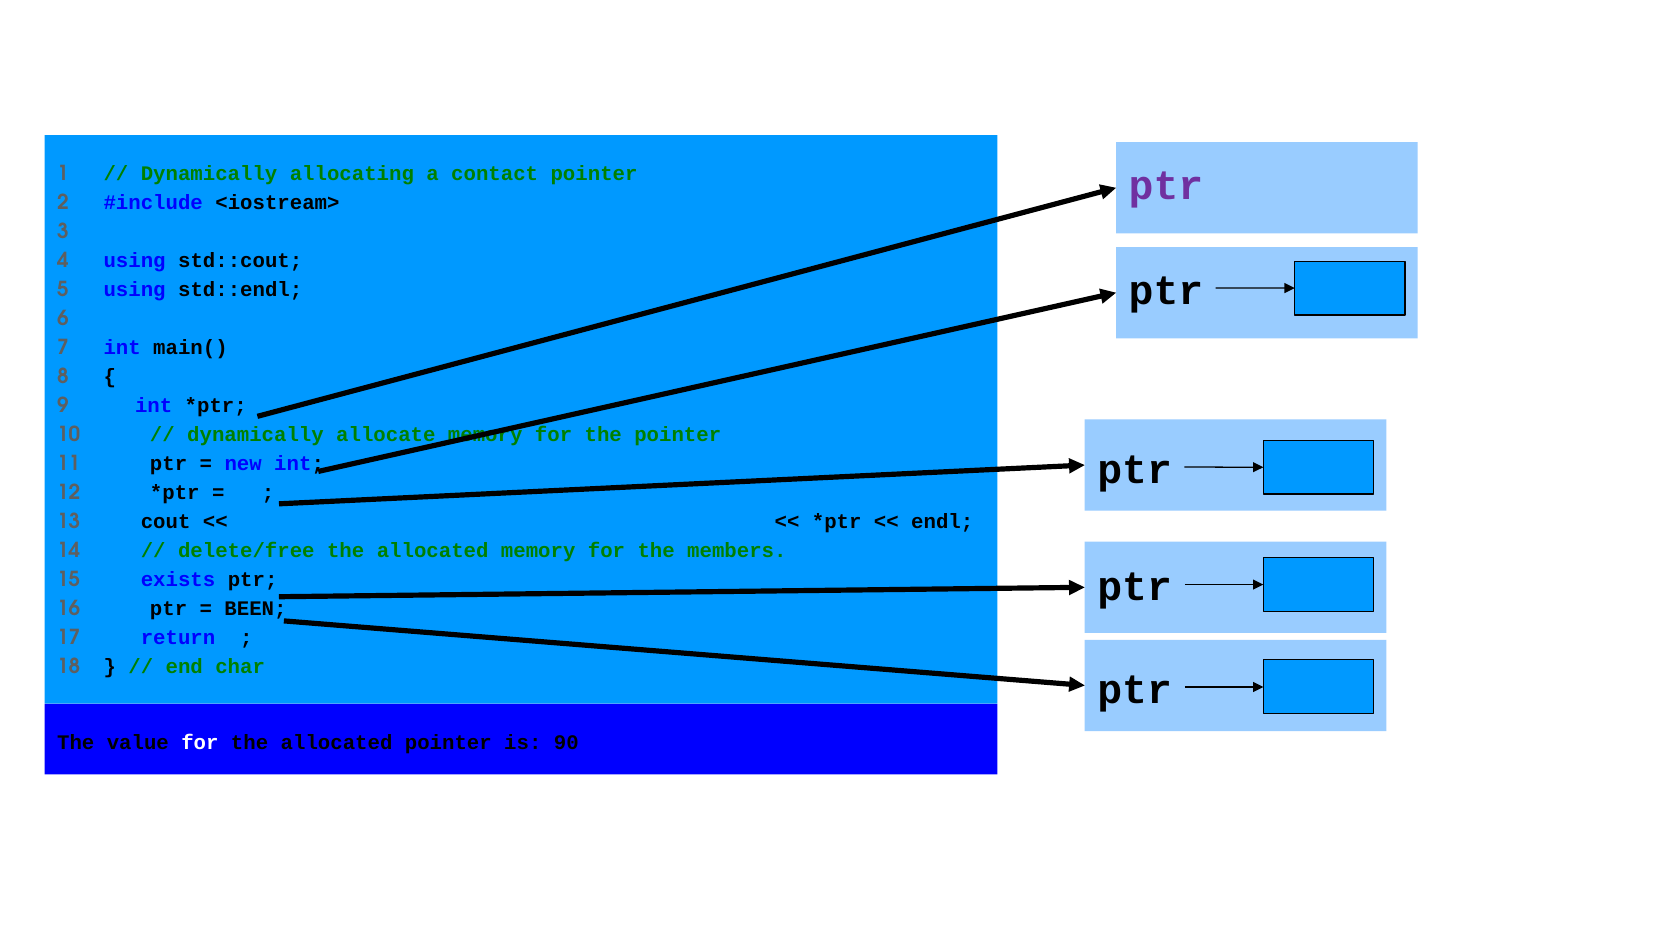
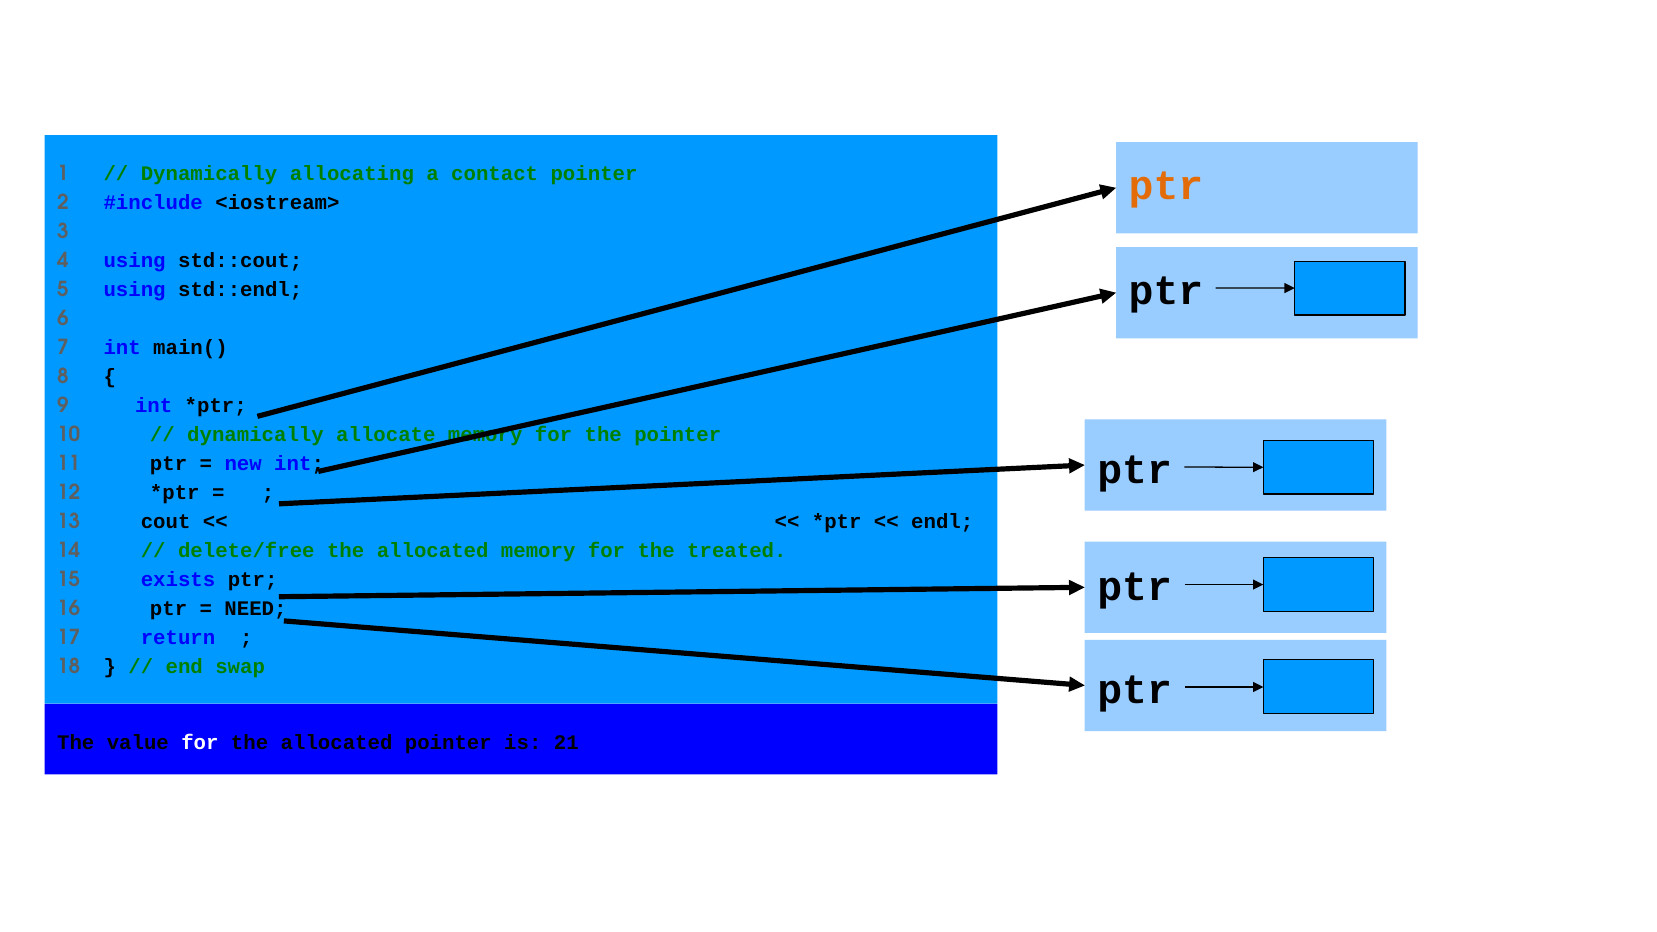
ptr colour: purple -> orange (1166, 186)
members: members -> treated (737, 551)
BEEN: BEEN -> NEED (256, 609)
char: char -> swap (240, 667)
90: 90 -> 21 (566, 743)
